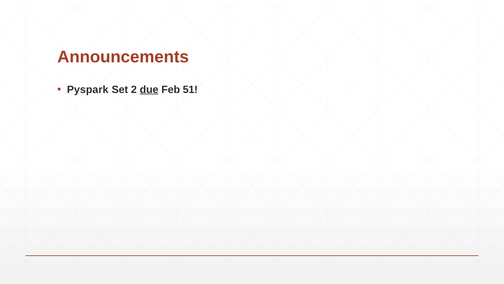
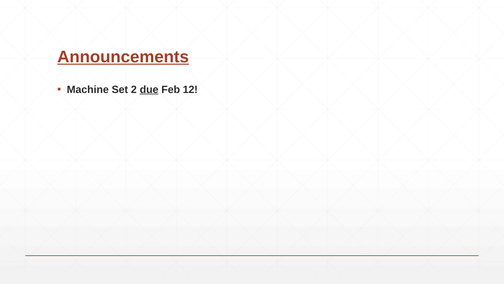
Announcements underline: none -> present (123, 57)
Pyspark: Pyspark -> Machine (88, 89)
51: 51 -> 12 (190, 89)
